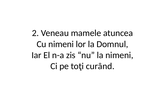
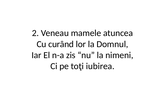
Cu nimeni: nimeni -> curând (61, 44)
curând: curând -> iubirea (100, 66)
